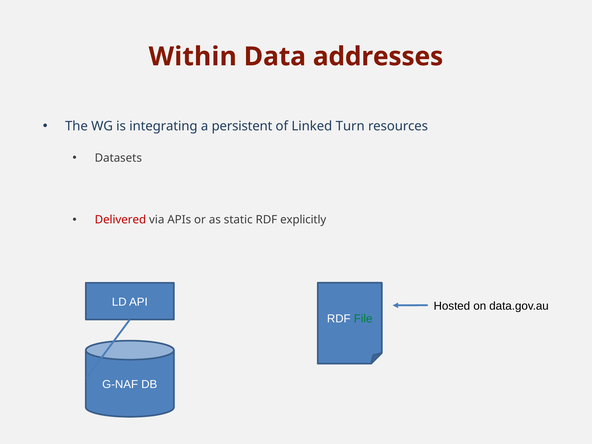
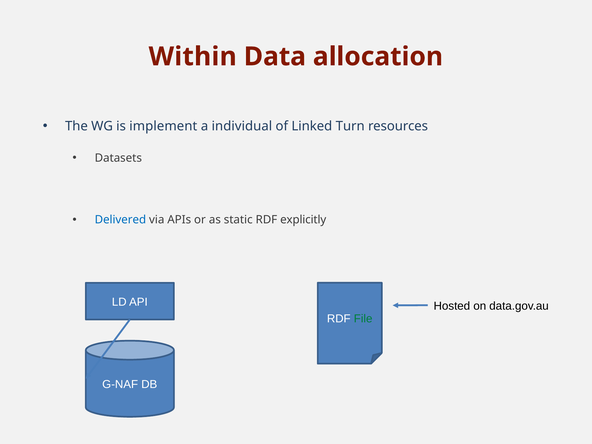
addresses: addresses -> allocation (378, 57)
integrating: integrating -> implement (163, 126)
persistent: persistent -> individual (242, 126)
Delivered colour: red -> blue (120, 220)
